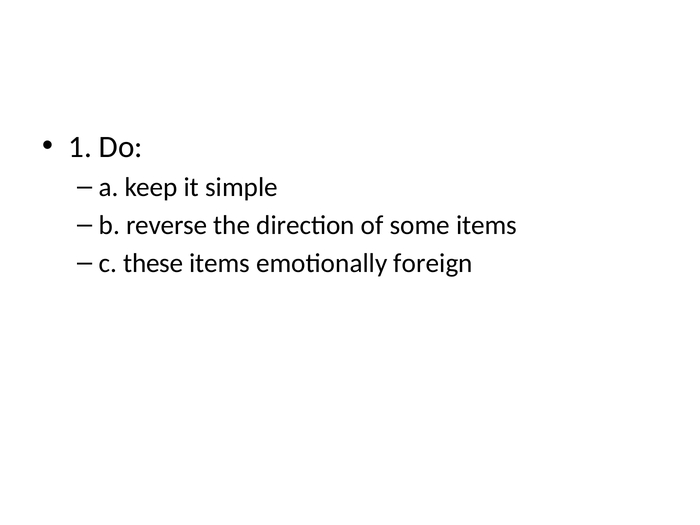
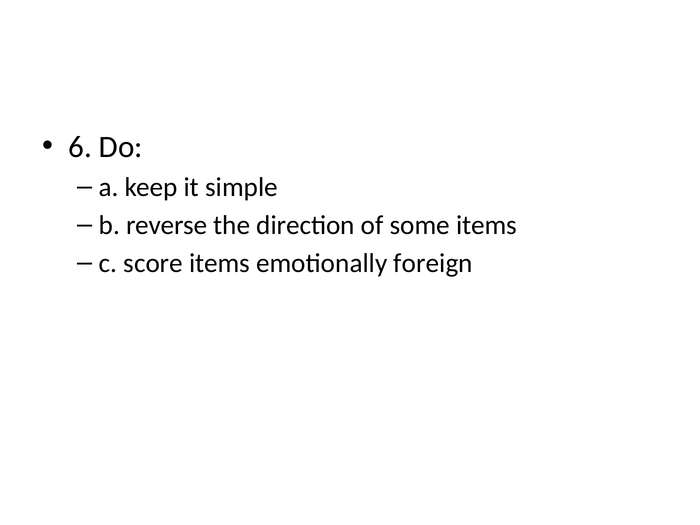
1: 1 -> 6 (80, 147)
these: these -> score (153, 263)
